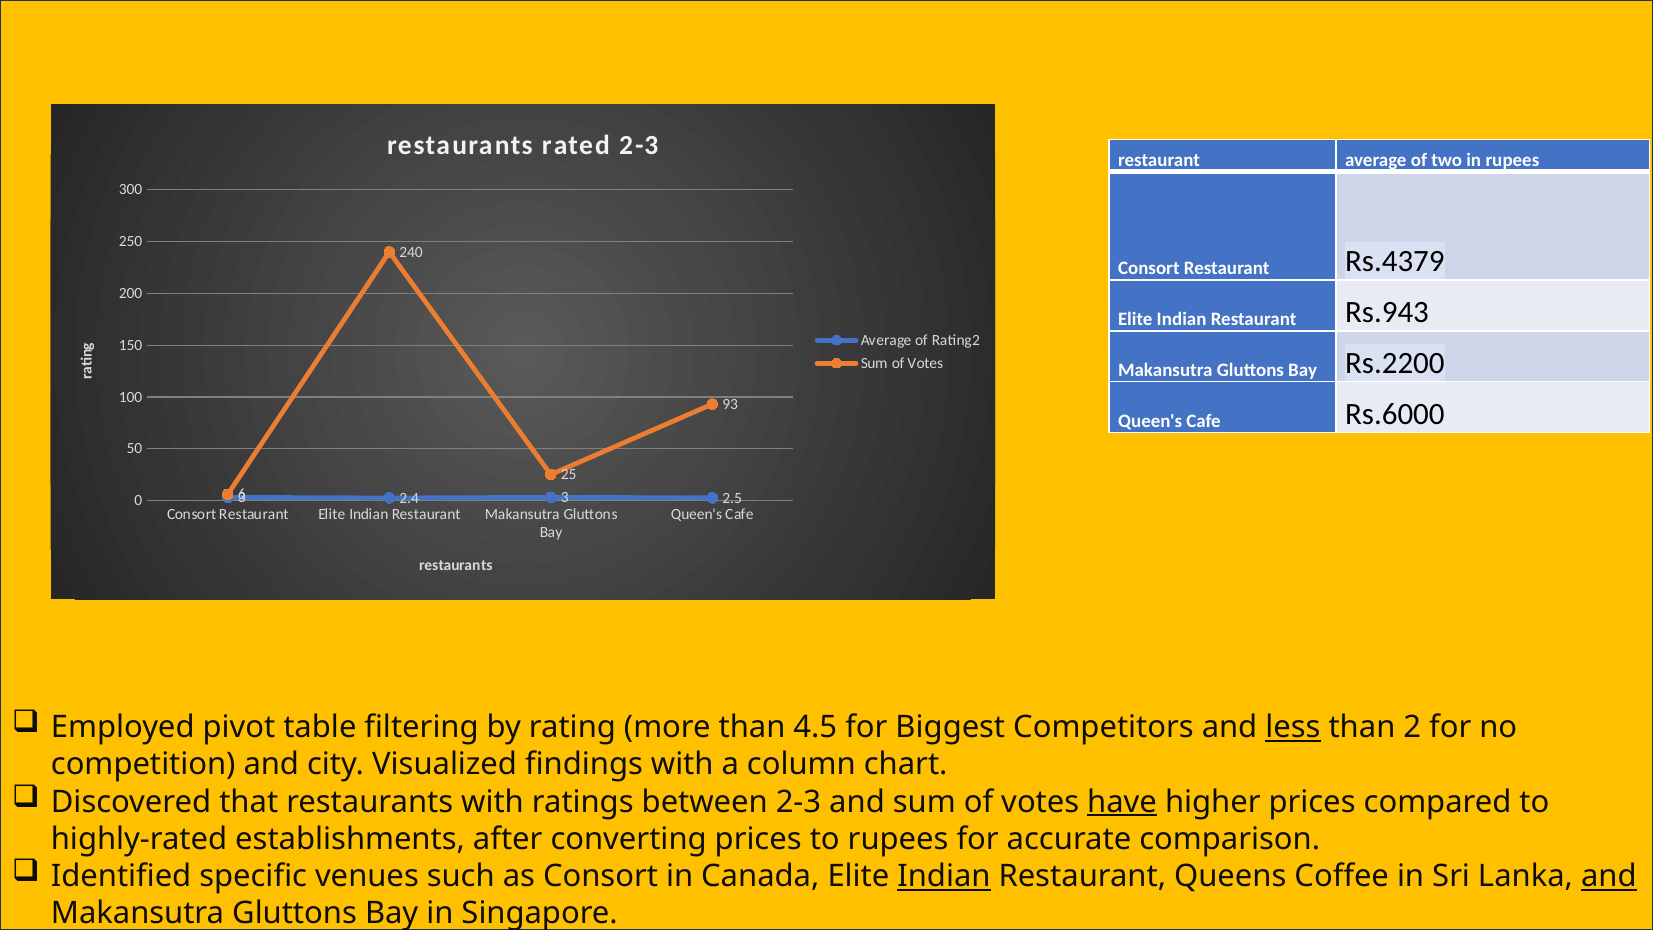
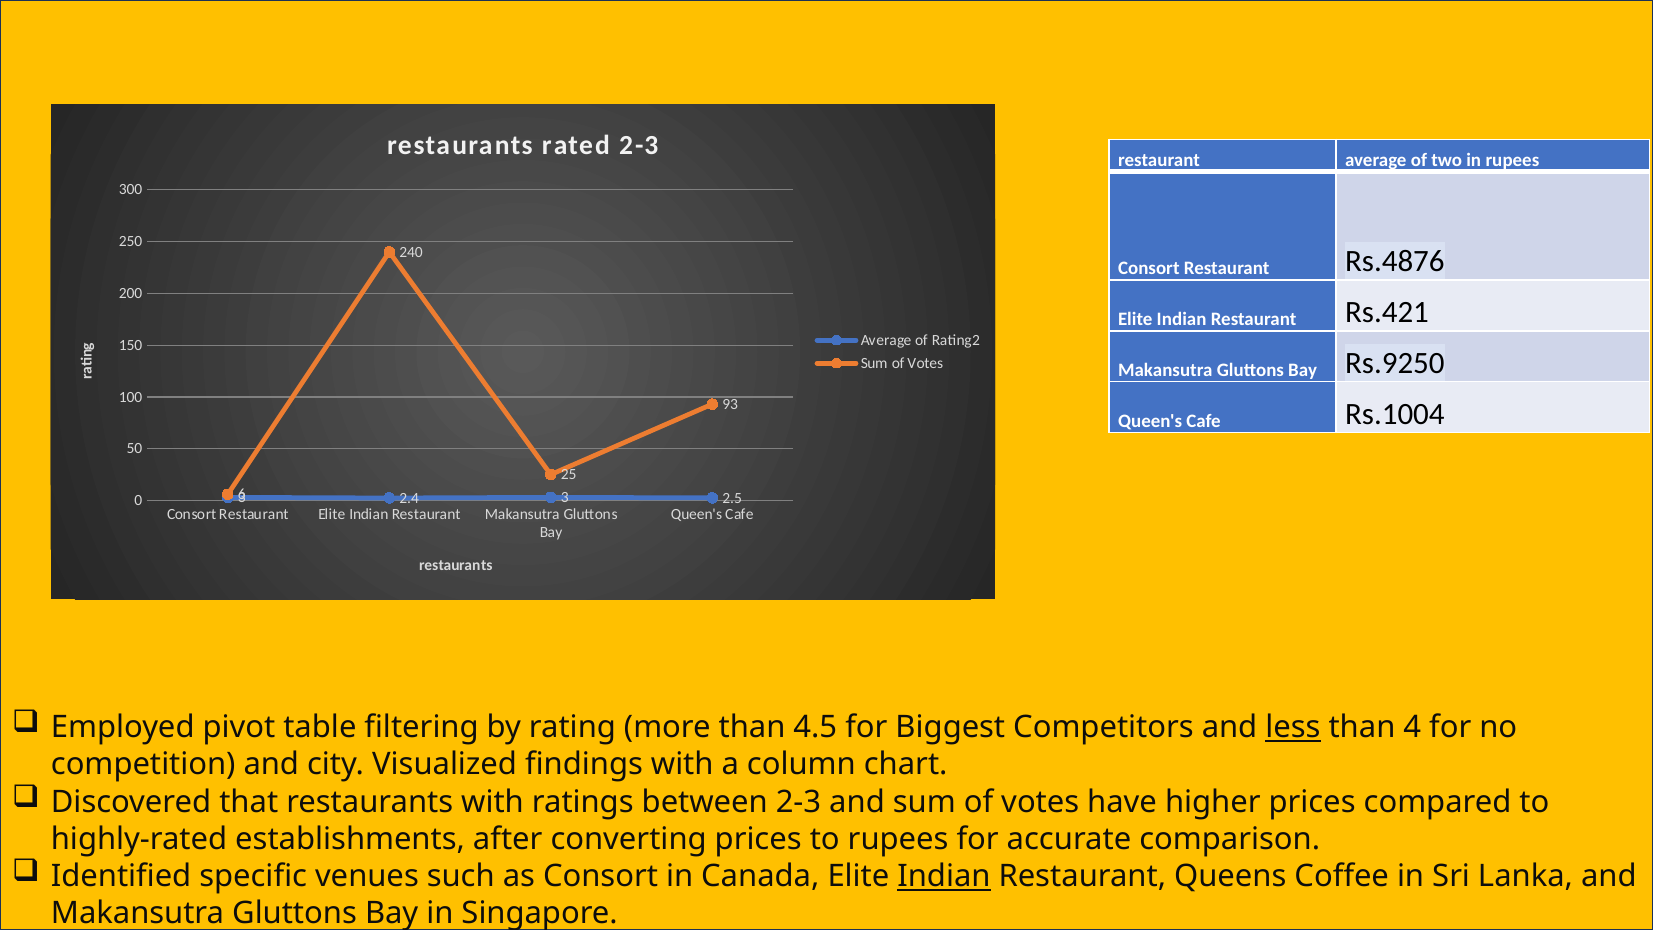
Rs.4379: Rs.4379 -> Rs.4876 (1395, 261)
Rs.943: Rs.943 -> Rs.421 (1387, 312)
Rs.2200: Rs.2200 -> Rs.9250 (1395, 363)
Rs.6000: Rs.6000 -> Rs.1004 (1395, 414)
2: 2 -> 4 (1412, 727)
have underline: present -> none (1122, 802)
and underline: present -> none (1609, 876)
